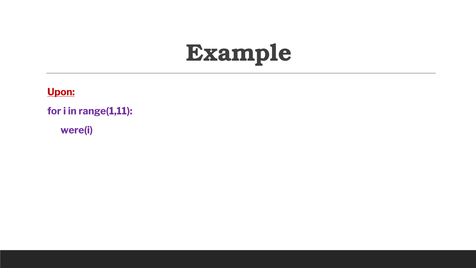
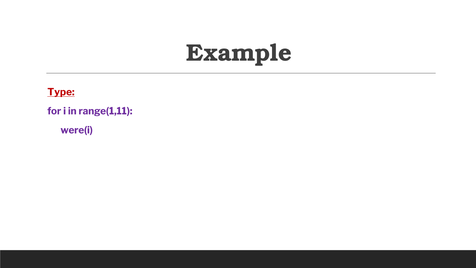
Upon: Upon -> Type (61, 92)
